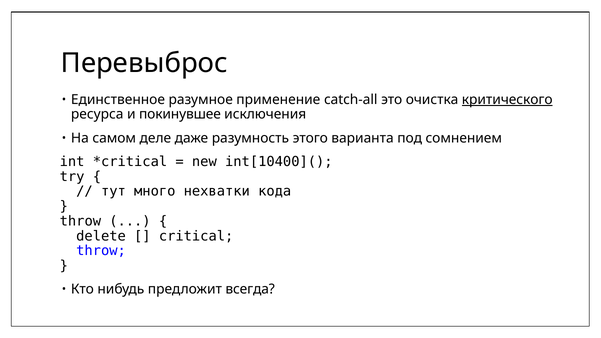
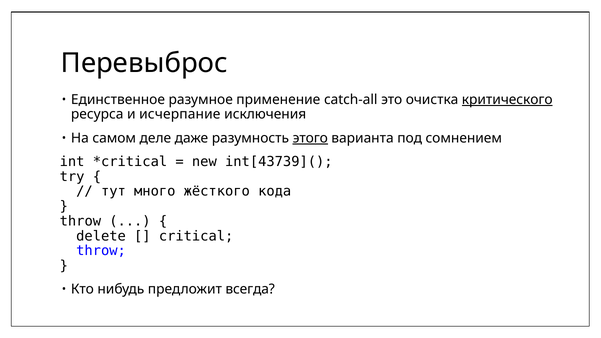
покинувшее: покинувшее -> исчерпание (180, 114)
этого underline: none -> present (310, 138)
int[10400](: int[10400]( -> int[43739]( (279, 162)
нехватки: нехватки -> жёсткого (217, 191)
